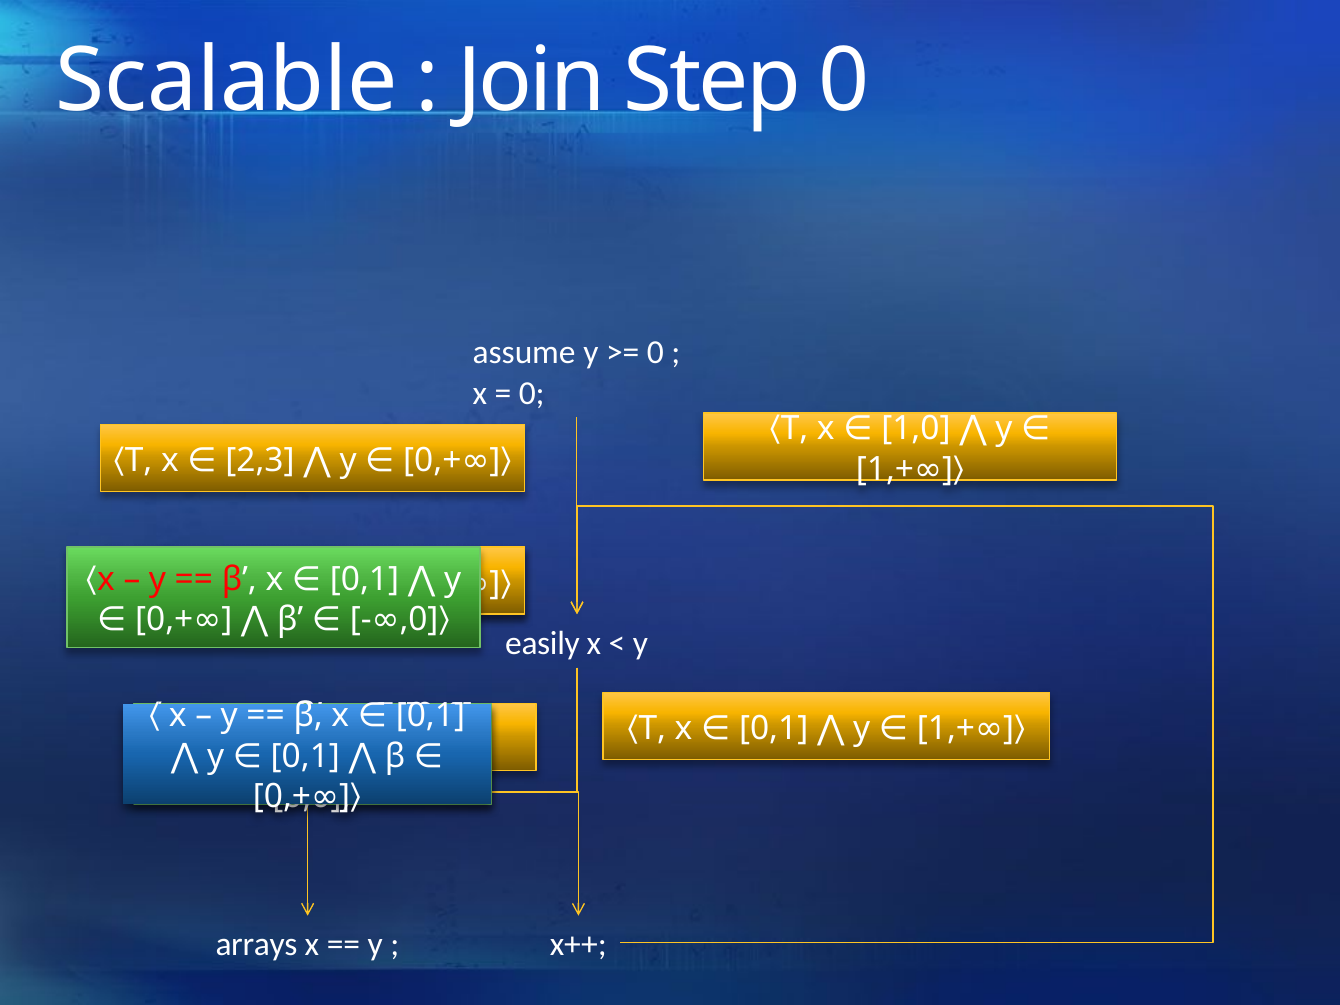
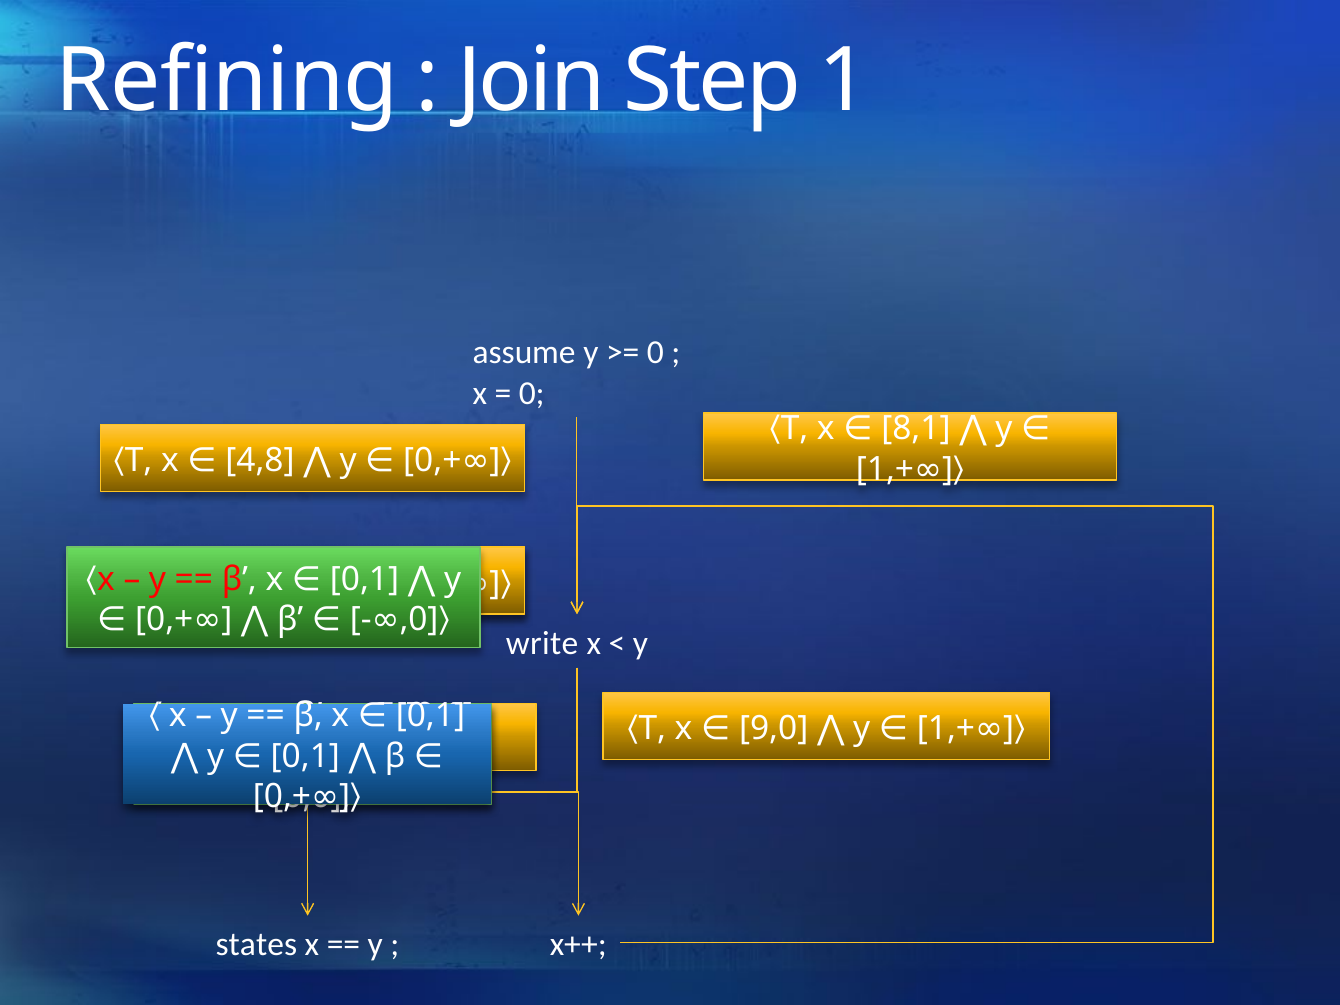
Scalable: Scalable -> Refining (227, 81)
Step 0: 0 -> 1 (844, 81)
1,0: 1,0 -> 8,1 (916, 429)
2,3: 2,3 -> 4,8 (260, 460)
easily: easily -> write (542, 643)
0,1: 0,1 -> 9,0 (774, 728)
arrays: arrays -> states (256, 945)
